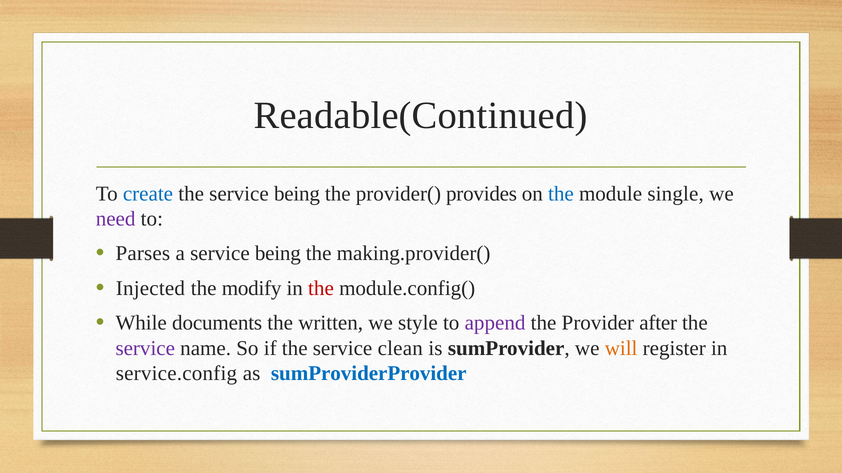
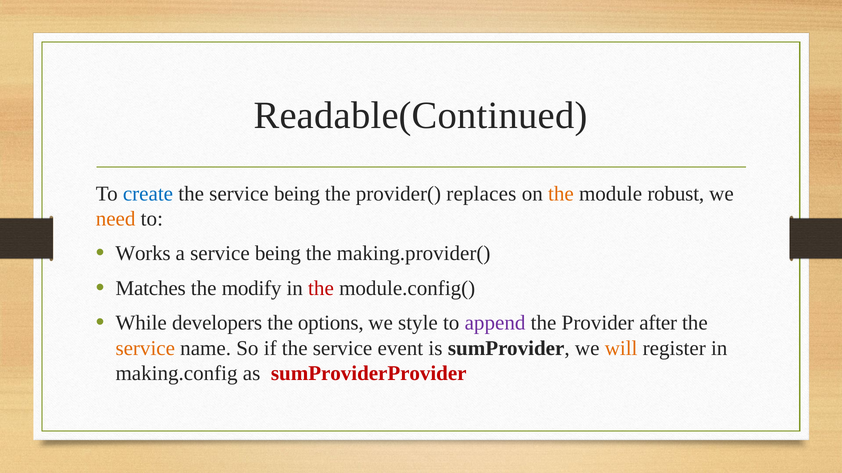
provides: provides -> replaces (481, 194)
the colour: blue -> orange (561, 194)
single: single -> robust (676, 194)
need colour: purple -> orange (116, 219)
Parses: Parses -> Works (143, 254)
Injected: Injected -> Matches (151, 289)
documents: documents -> developers (217, 323)
written: written -> options (331, 323)
service colour: purple -> orange (145, 349)
clean: clean -> event (400, 349)
service.config: service.config -> making.config (177, 374)
sumProviderProvider colour: blue -> red (369, 374)
